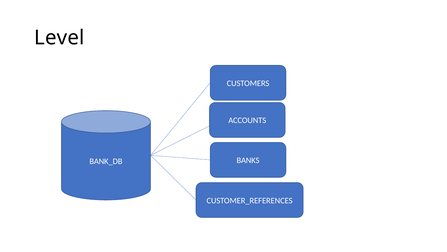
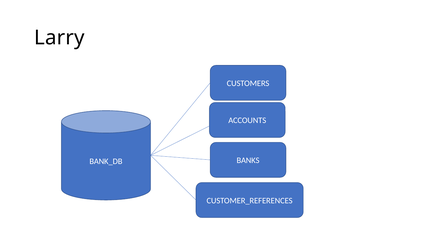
Level: Level -> Larry (59, 38)
